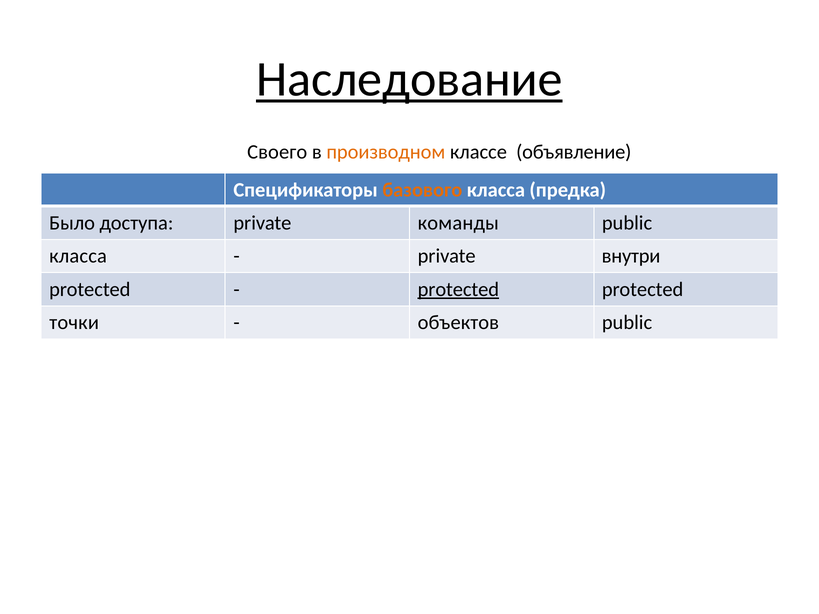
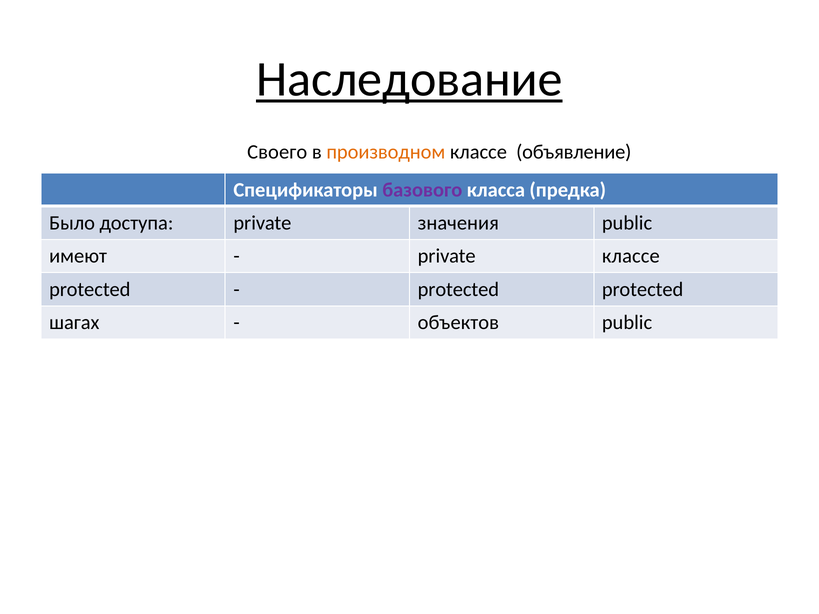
базового colour: orange -> purple (422, 190)
команды: команды -> значения (458, 223)
класса: класса -> имеют (78, 256)
private внутри: внутри -> классе (631, 256)
protected underline: present -> none (458, 290)
точки: точки -> шагах (74, 323)
